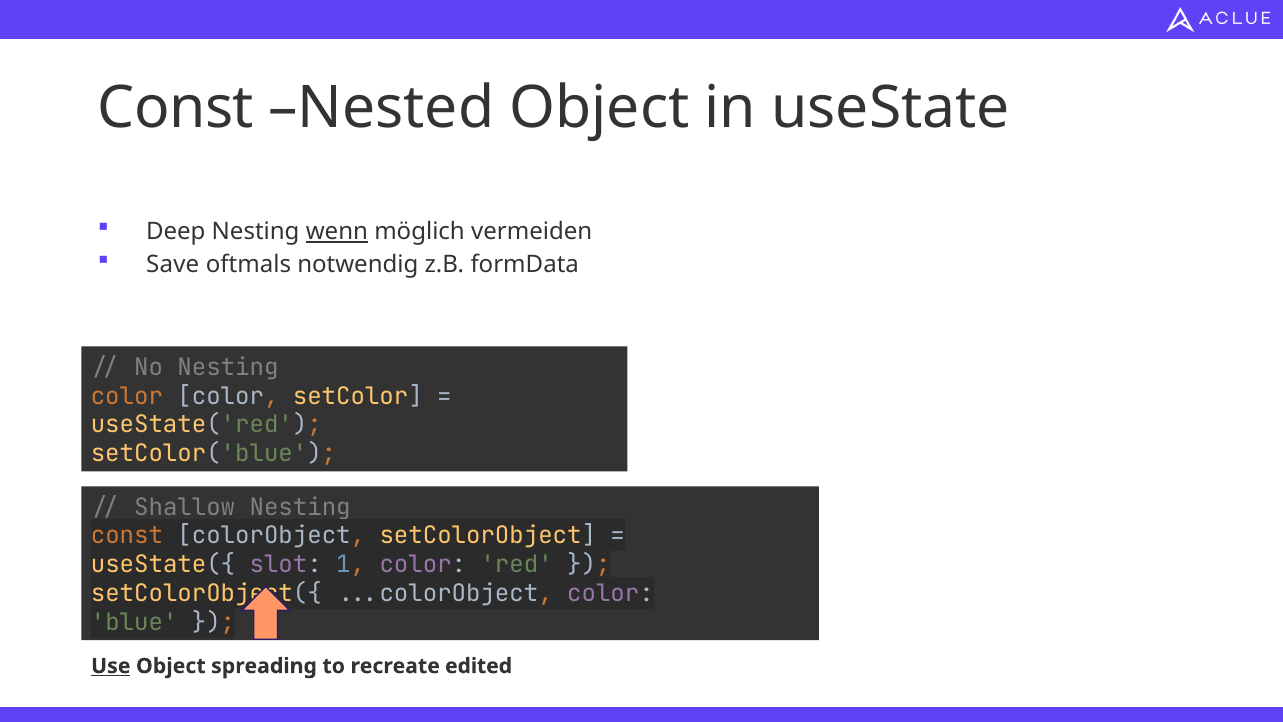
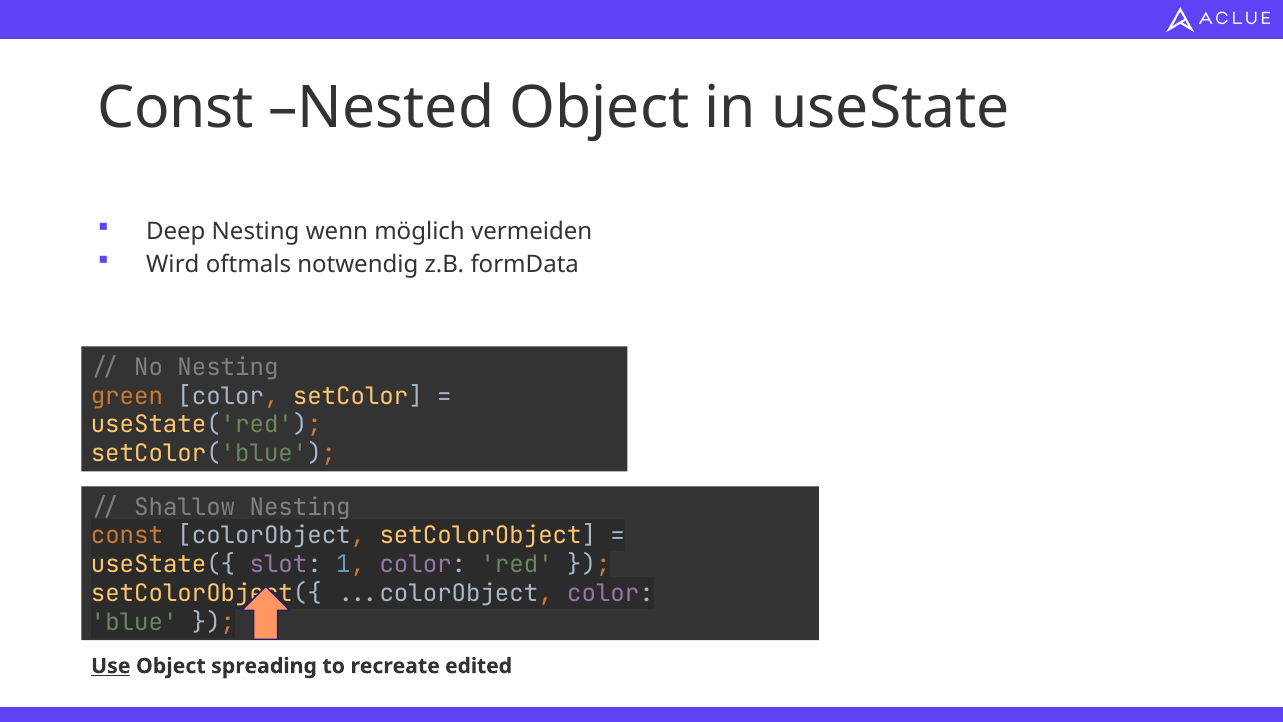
wenn underline: present -> none (337, 231)
Save: Save -> Wird (173, 264)
color: color -> green (127, 396)
